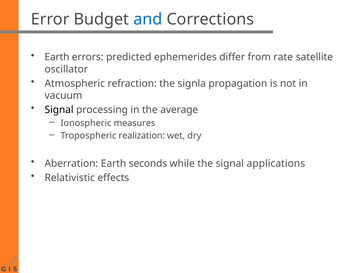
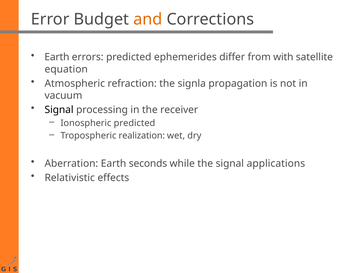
and colour: blue -> orange (148, 19)
rate: rate -> with (283, 57)
oscillator: oscillator -> equation (66, 69)
average: average -> receiver (179, 110)
Ionospheric measures: measures -> predicted (134, 123)
